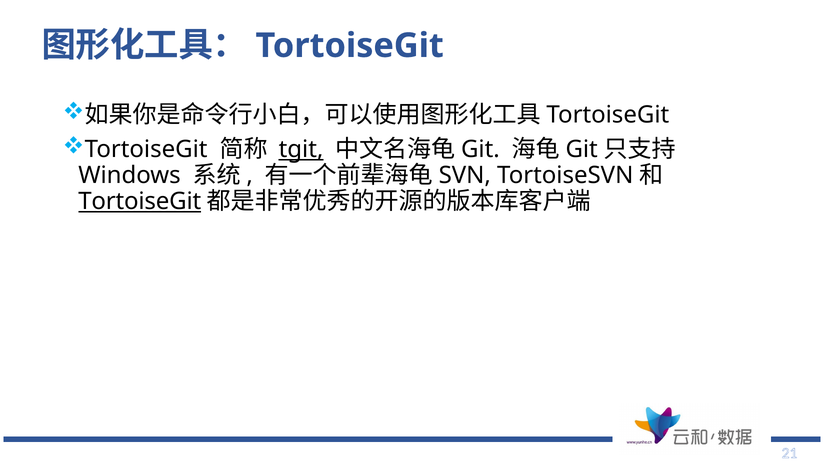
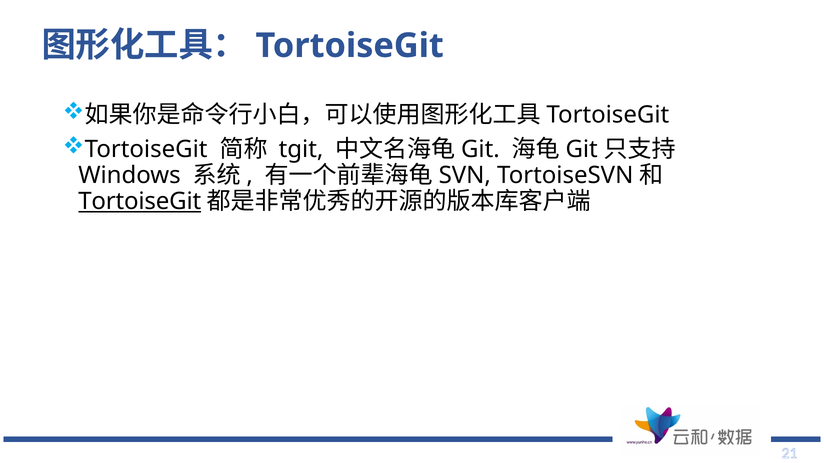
tgit underline: present -> none (301, 150)
